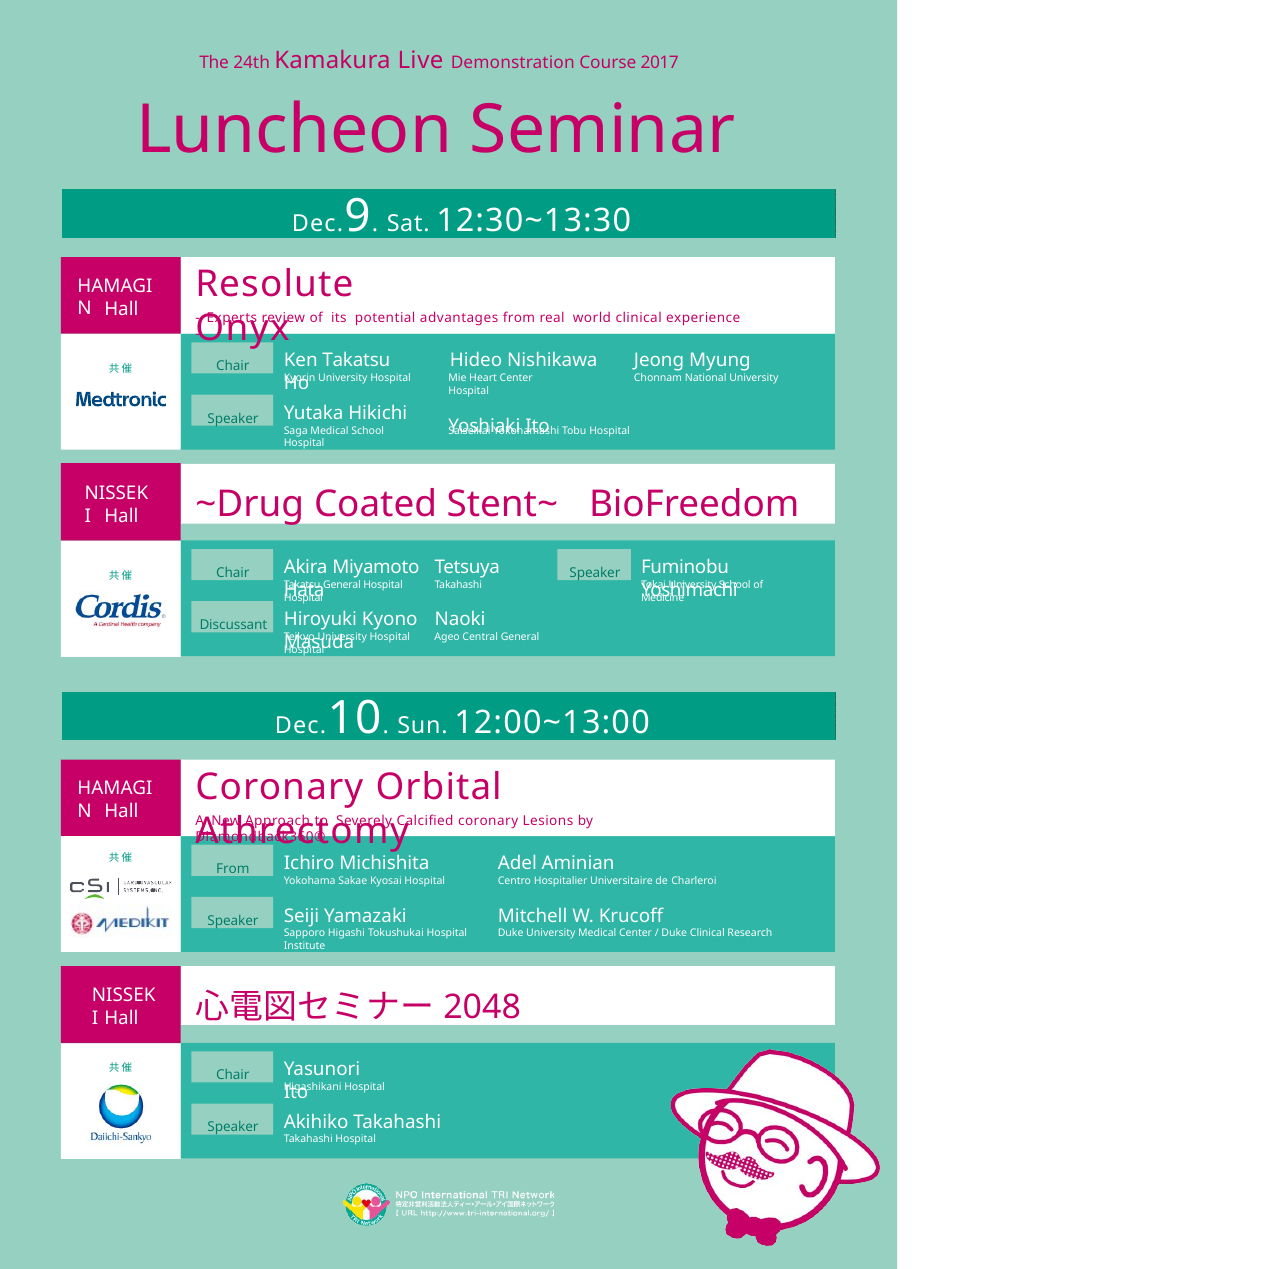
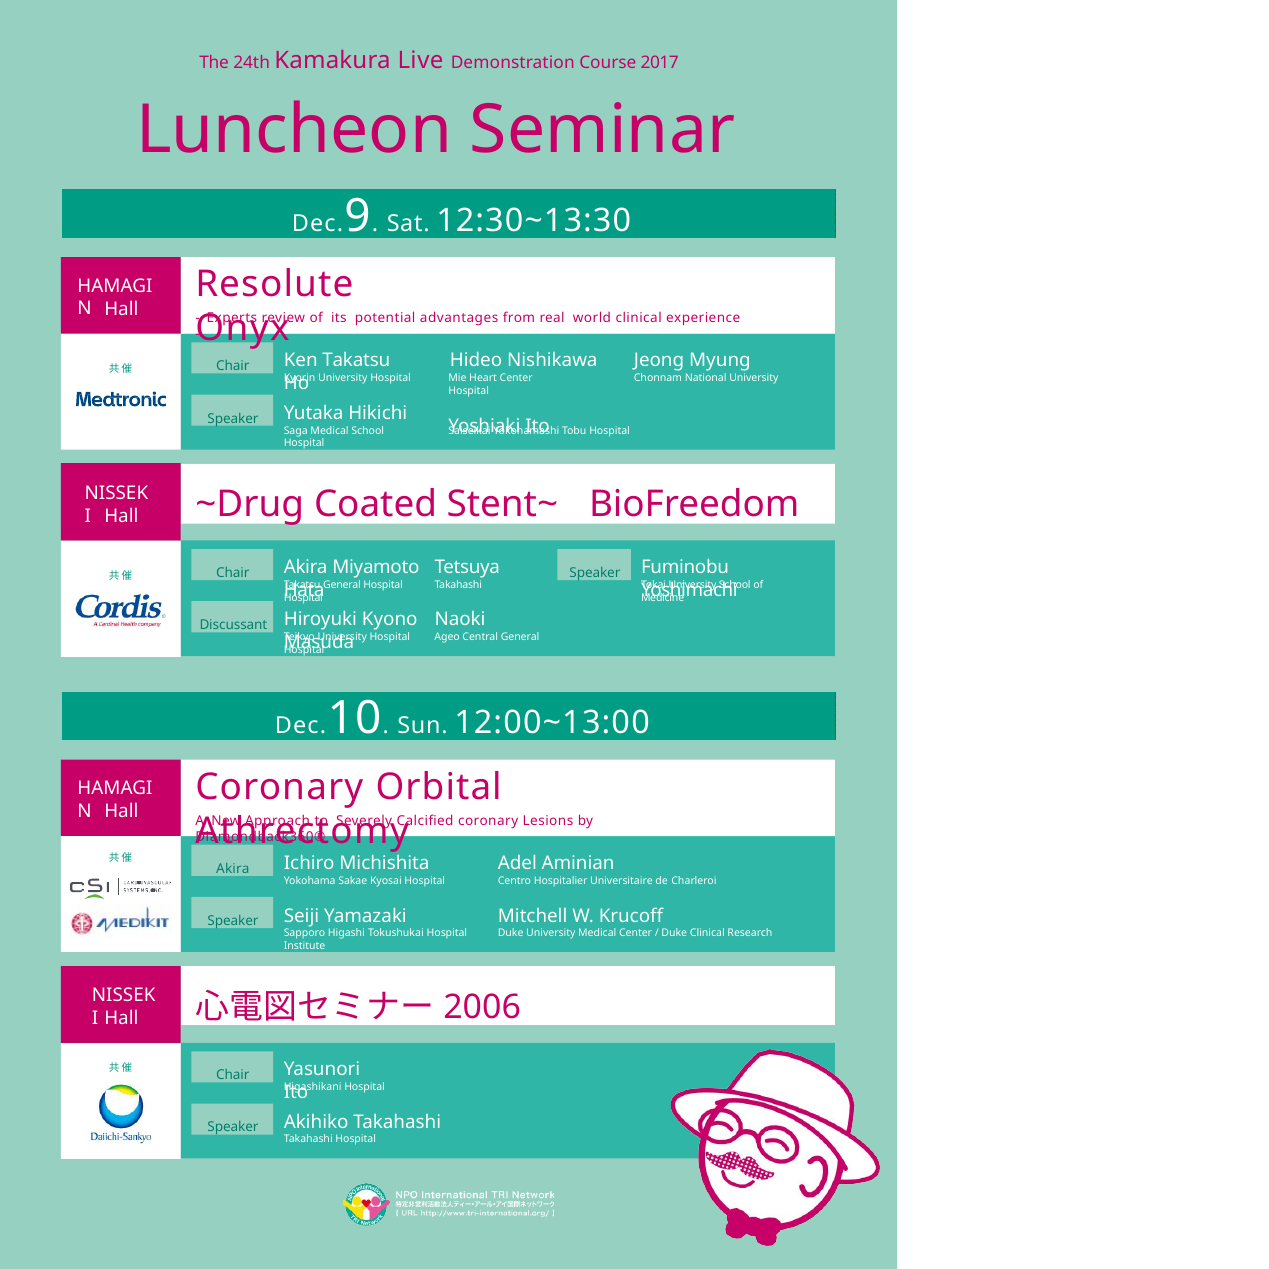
From: From -> Akira (233, 869)
2048: 2048 -> 2006 (482, 1007)
